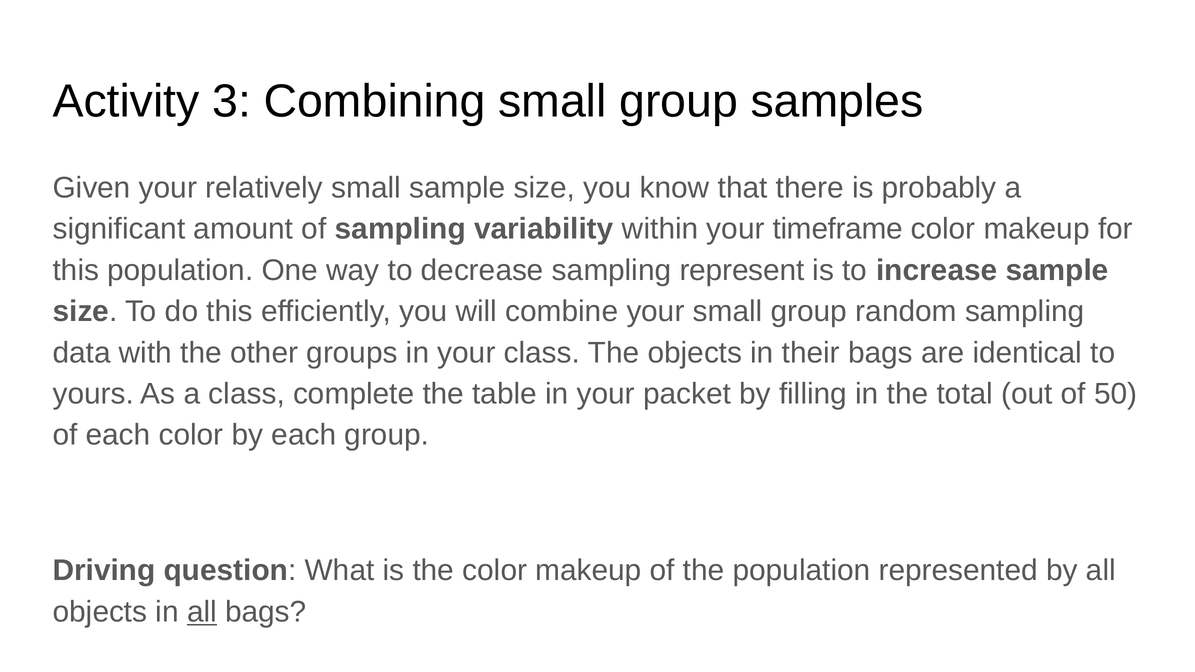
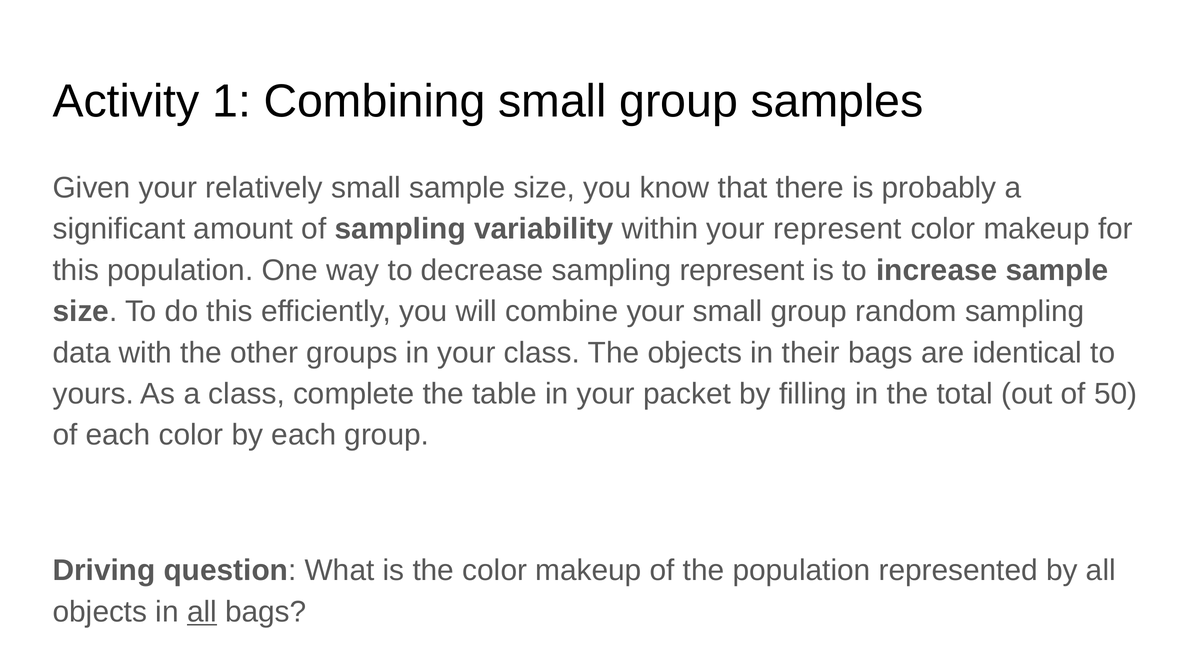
3: 3 -> 1 (232, 101)
your timeframe: timeframe -> represent (837, 229)
